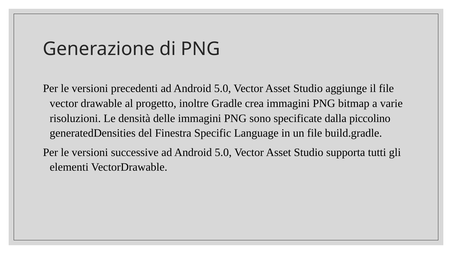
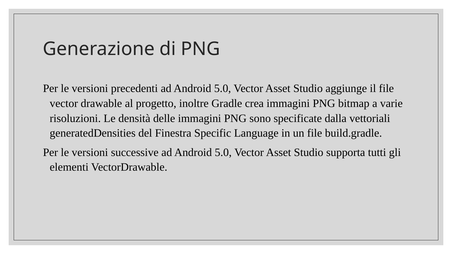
piccolino: piccolino -> vettoriali (370, 118)
